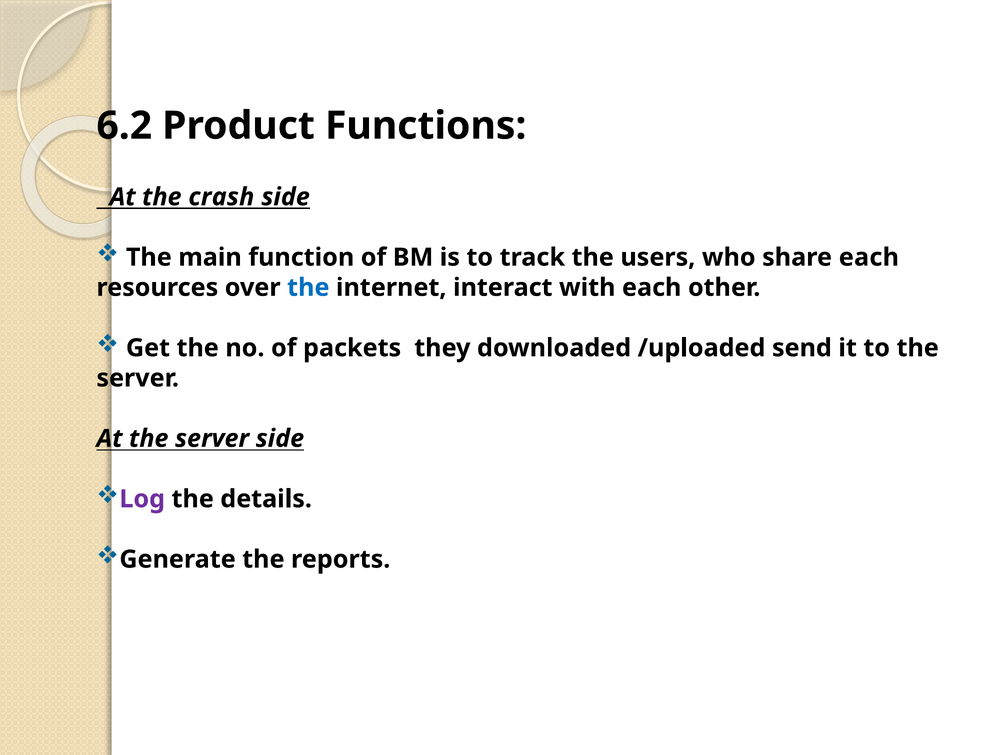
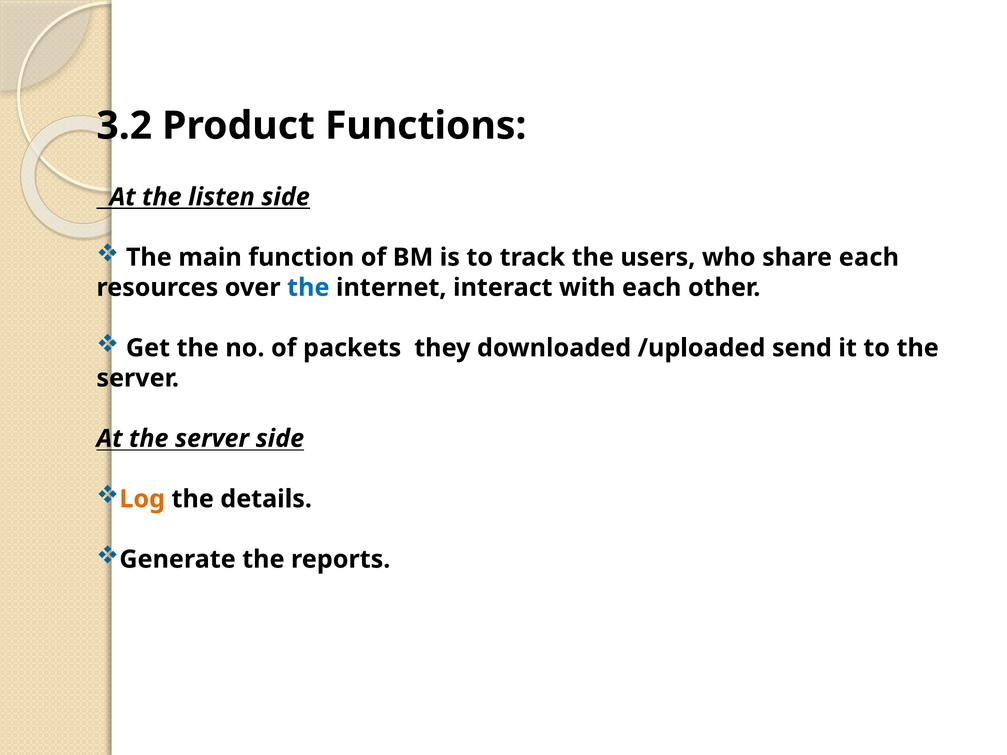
6.2: 6.2 -> 3.2 (124, 126)
crash: crash -> listen (221, 197)
Log colour: purple -> orange (142, 499)
